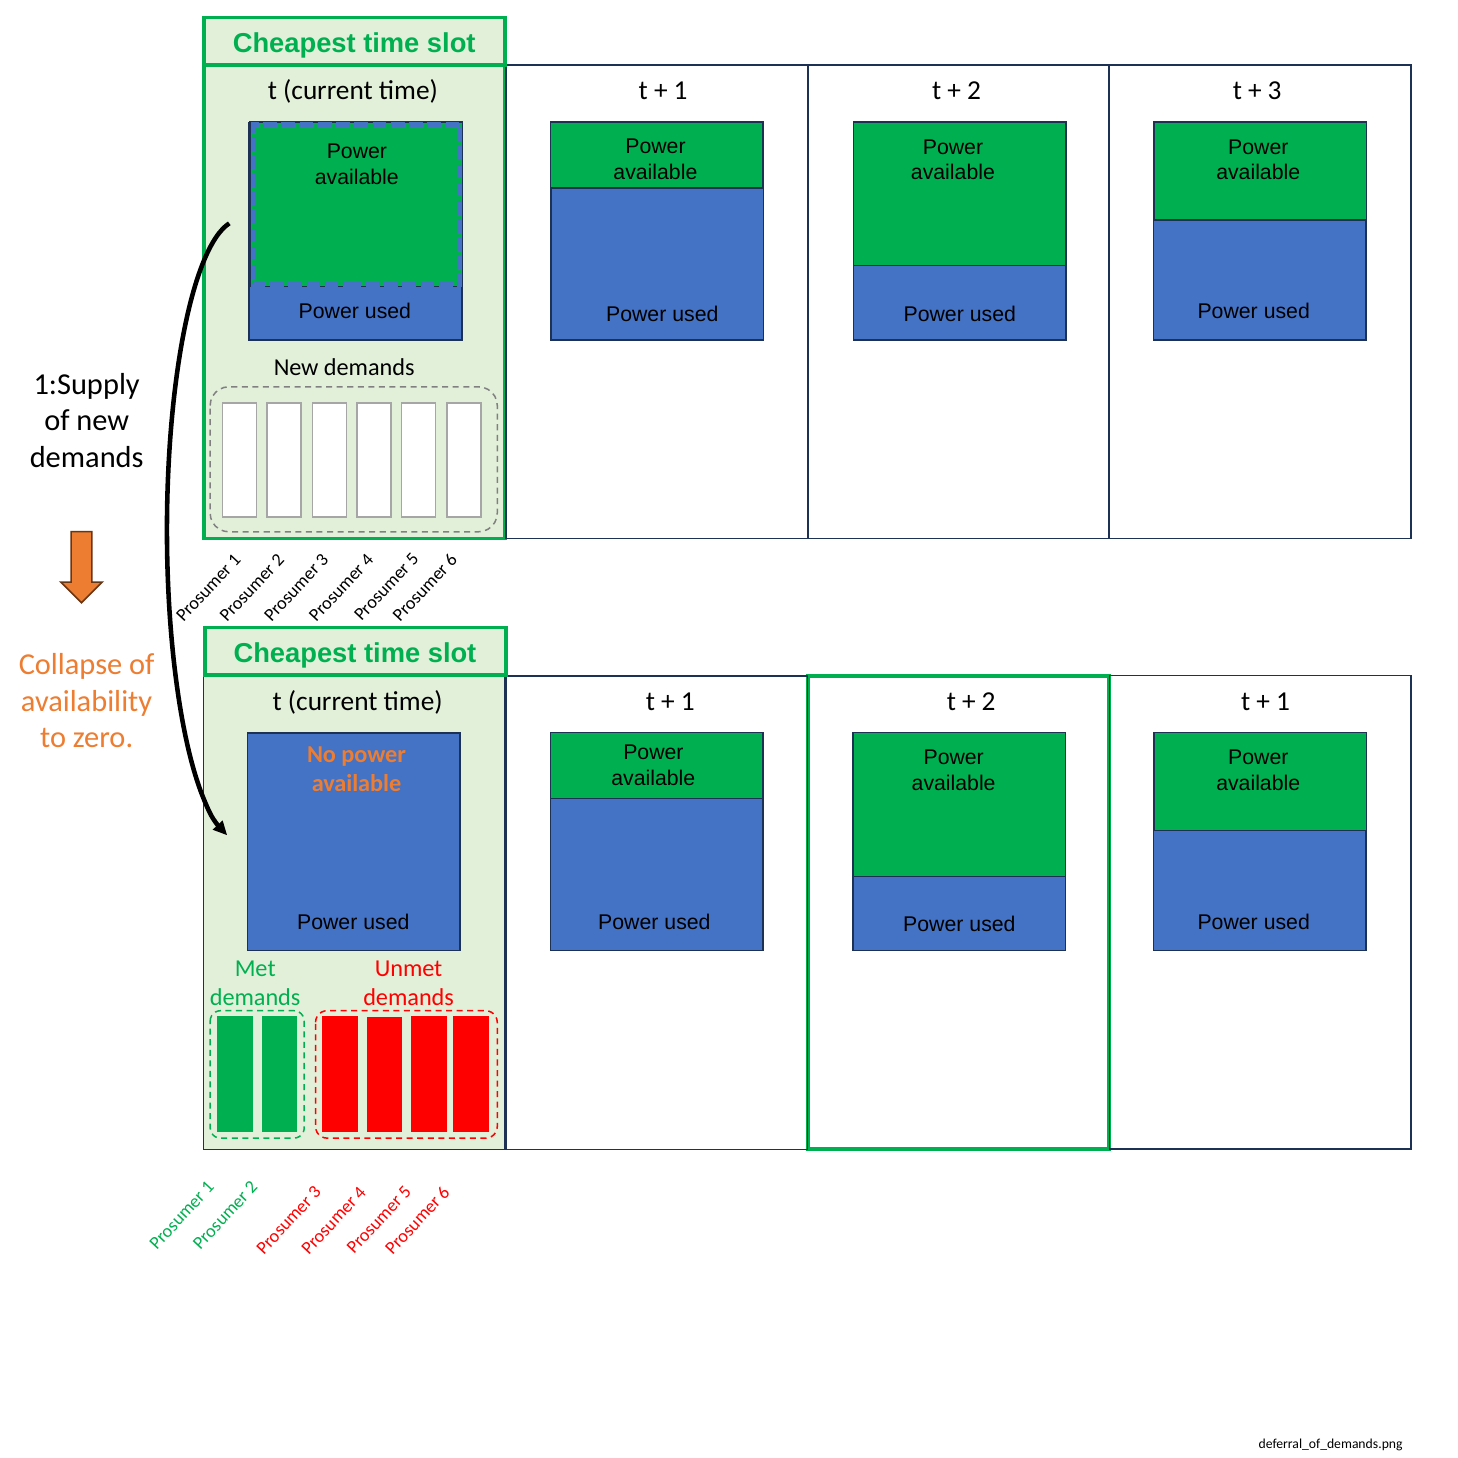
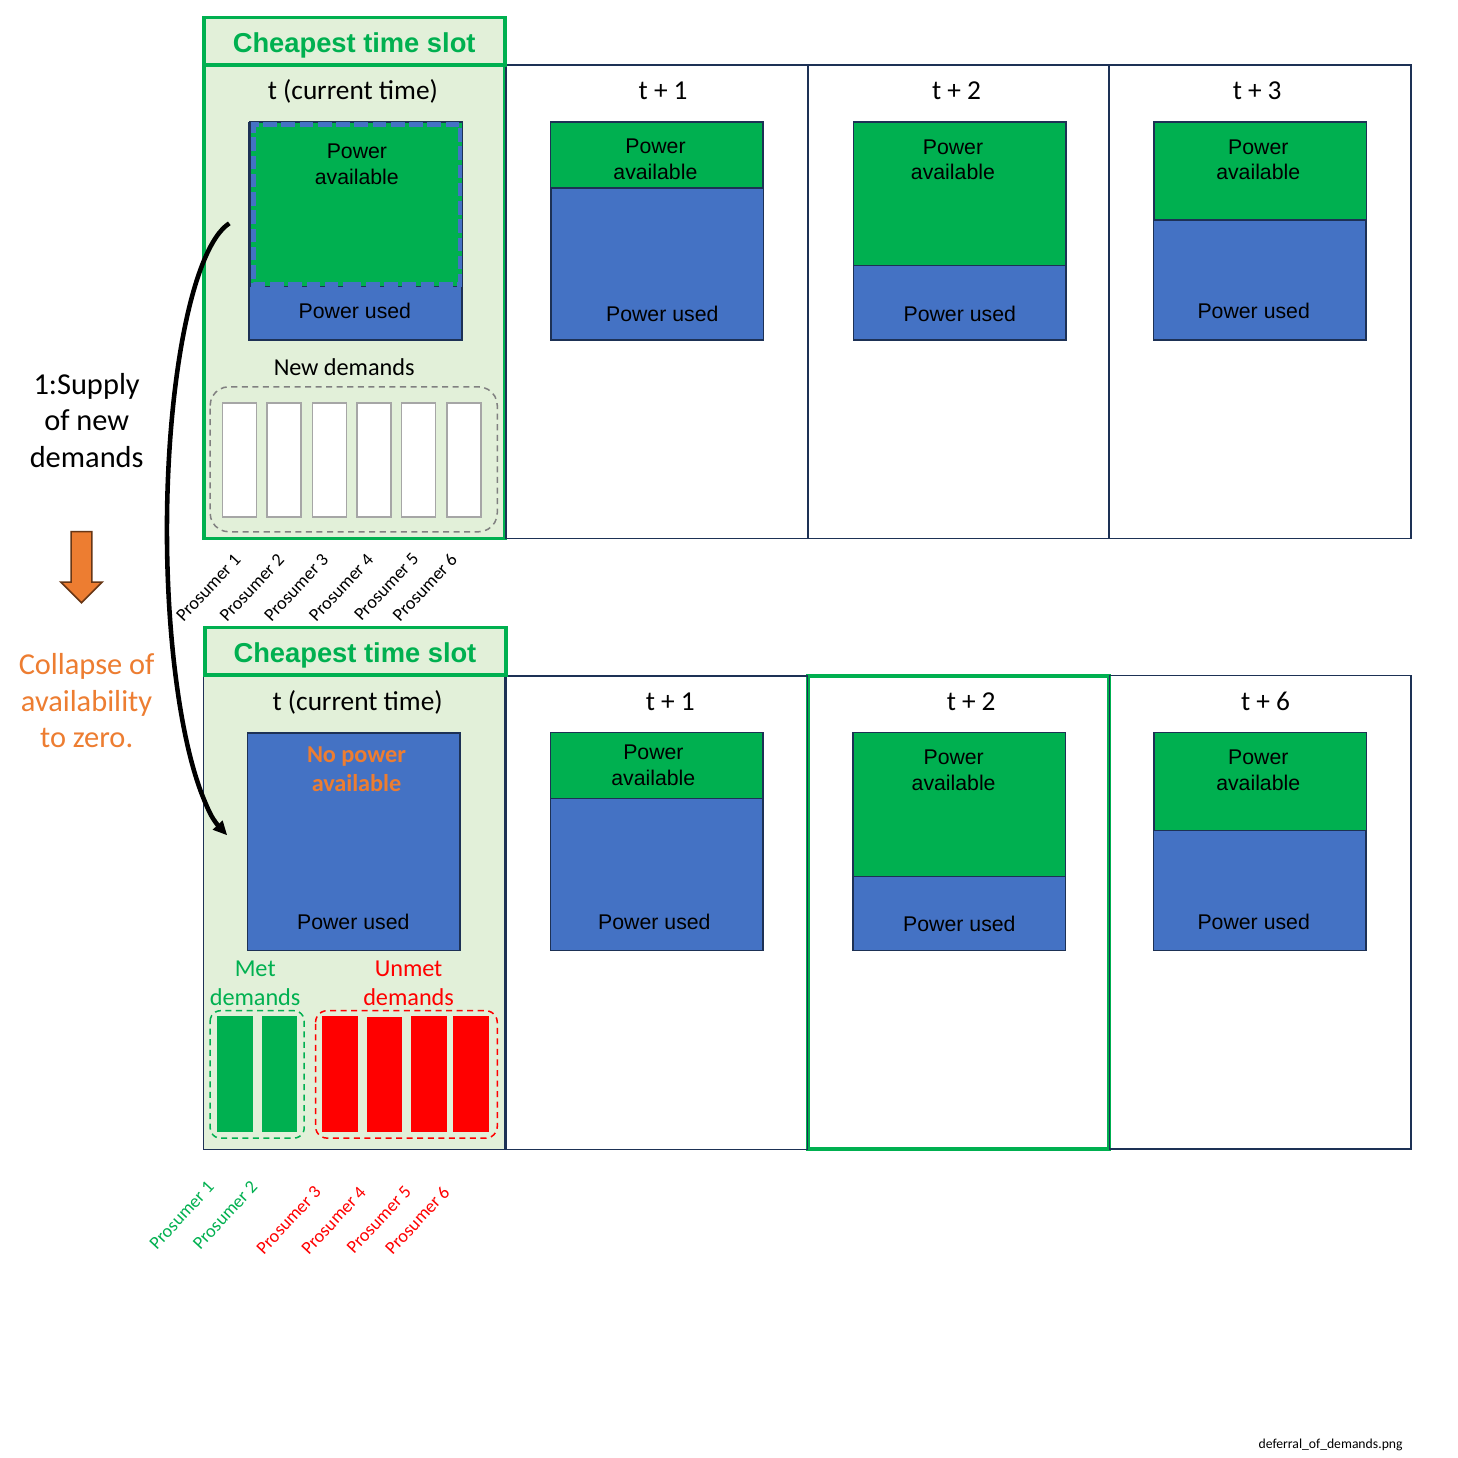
1: 1 -> 6 (1283, 701)
